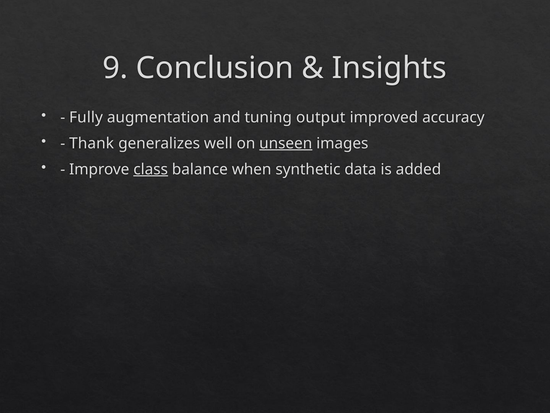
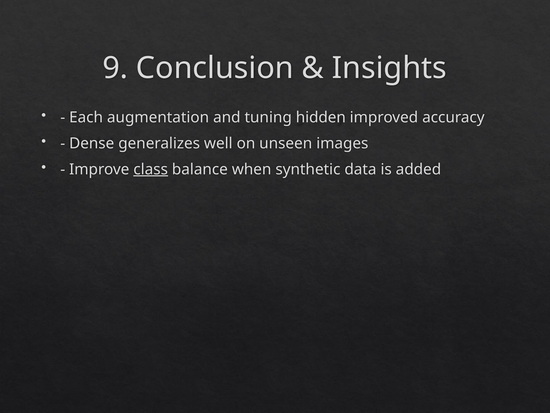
Fully: Fully -> Each (86, 117)
output: output -> hidden (321, 117)
Thank: Thank -> Dense (92, 143)
unseen underline: present -> none (286, 143)
